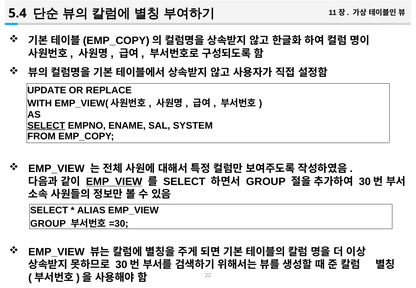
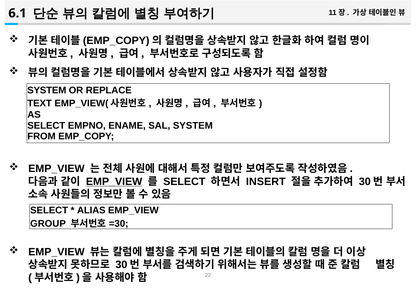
5.4: 5.4 -> 6.1 (17, 13)
UPDATE: UPDATE -> SYSTEM (47, 90)
WITH: WITH -> TEXT (40, 103)
SELECT underline: present -> none (46, 126)
GROUP: GROUP -> INSERT (266, 182)
